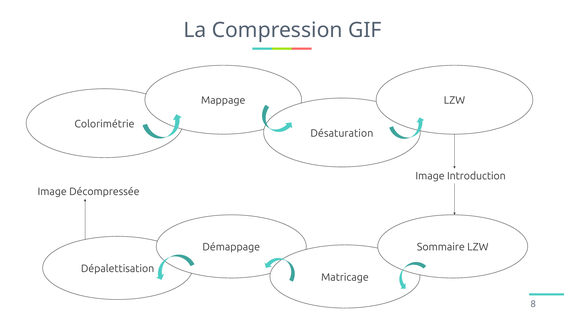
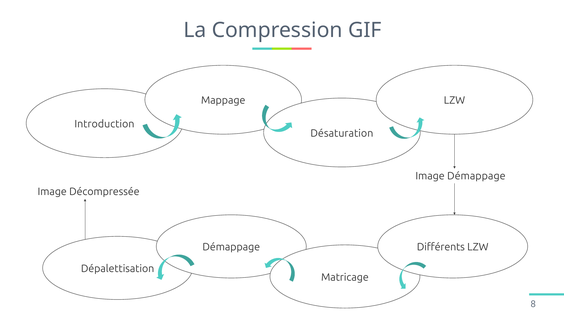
Colorimétrie: Colorimétrie -> Introduction (104, 124)
Image Introduction: Introduction -> Démappage (476, 176)
Sommaire: Sommaire -> Différents (441, 247)
